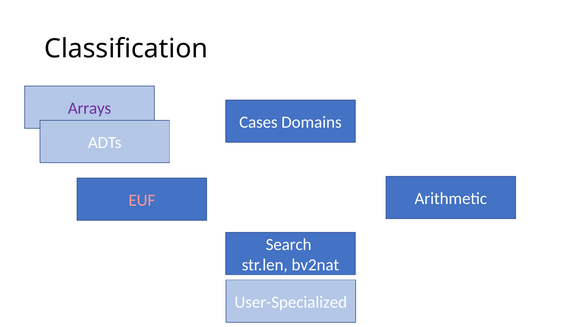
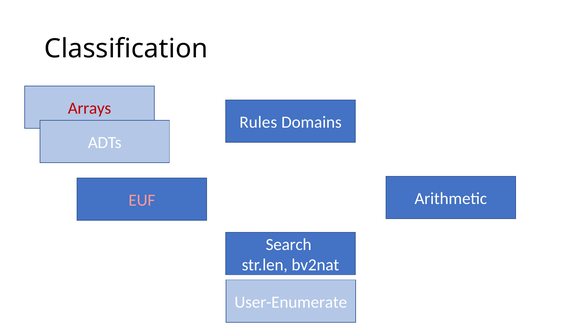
Arrays colour: purple -> red (90, 108)
Cases: Cases -> Rules (258, 122)
User-Specialized: User-Specialized -> User-Enumerate (291, 302)
